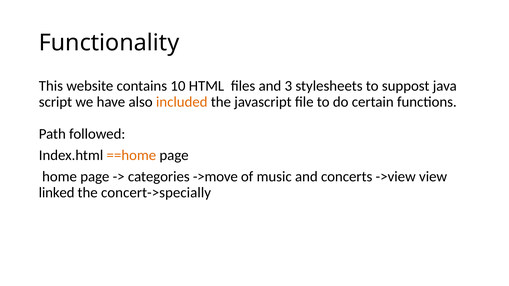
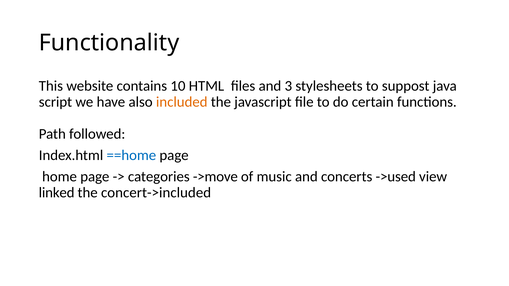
==home colour: orange -> blue (131, 155)
->view: ->view -> ->used (396, 177)
concert->specially: concert->specially -> concert->included (156, 193)
